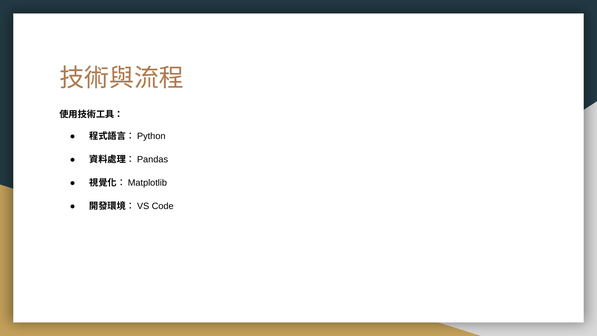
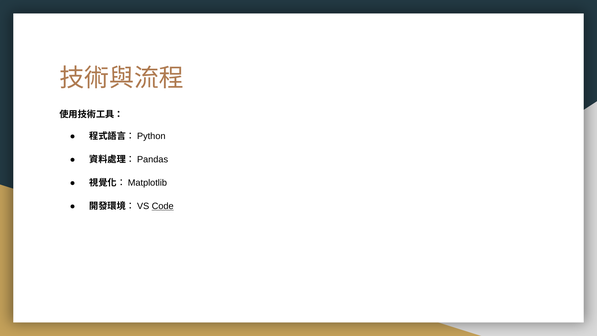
Code underline: none -> present (163, 206)
